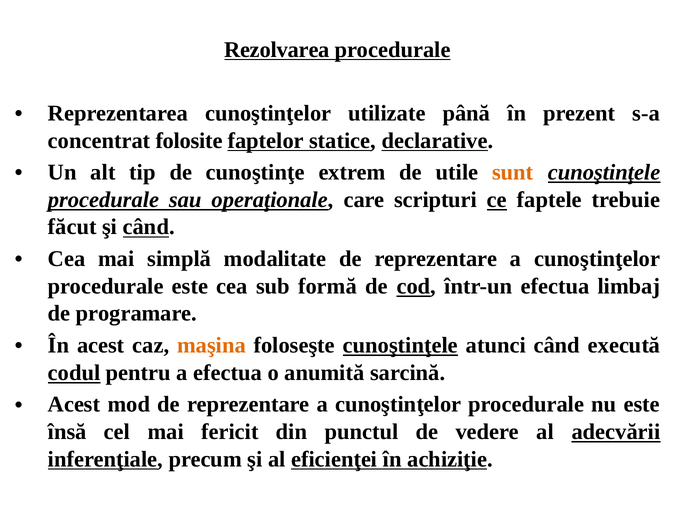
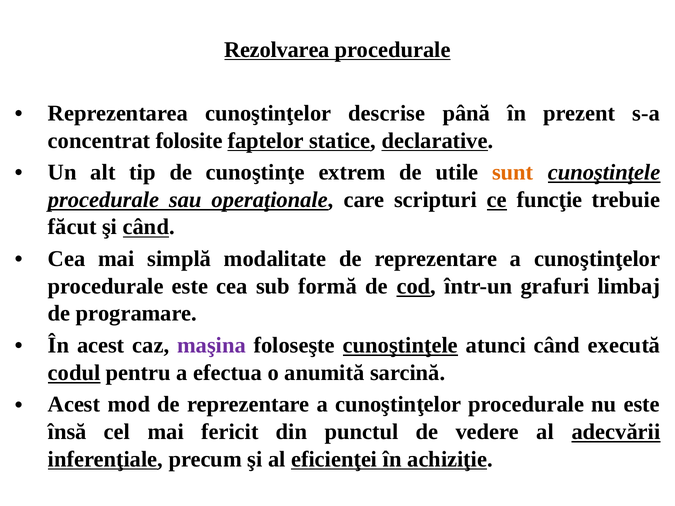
utilizate: utilizate -> descrise (387, 113)
faptele: faptele -> funcţie (550, 200)
într-un efectua: efectua -> grafuri (555, 286)
maşina colour: orange -> purple (211, 346)
